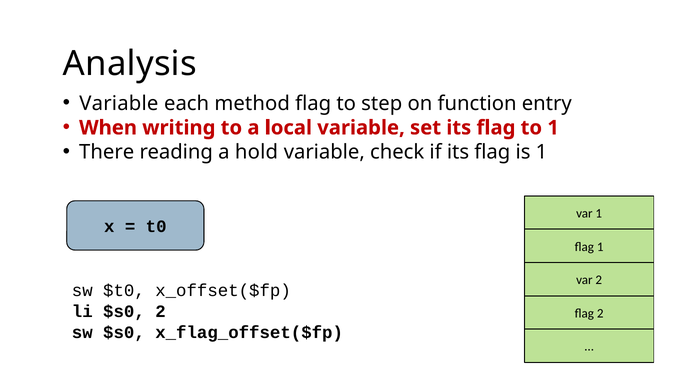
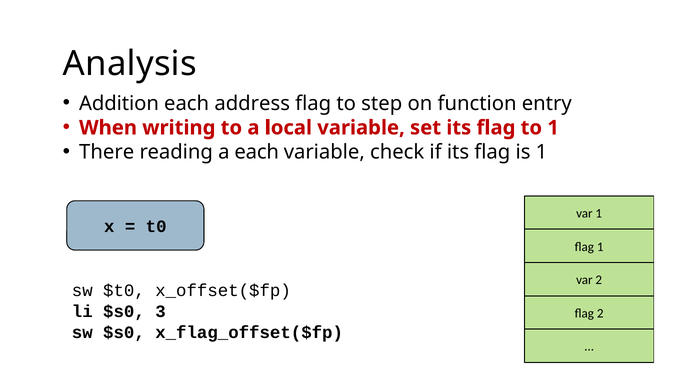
Variable: Variable -> Addition (119, 103)
method: method -> address (252, 103)
a hold: hold -> each (257, 152)
$s0 2: 2 -> 3 (160, 312)
